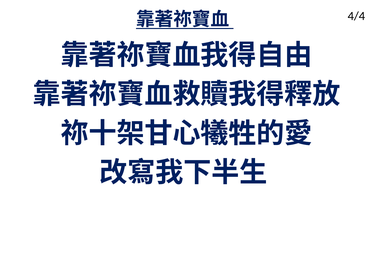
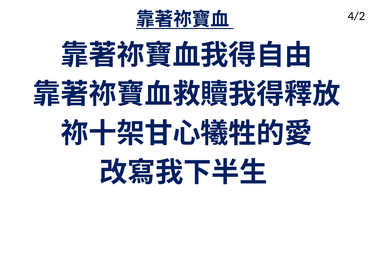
4/4: 4/4 -> 4/2 (356, 16)
